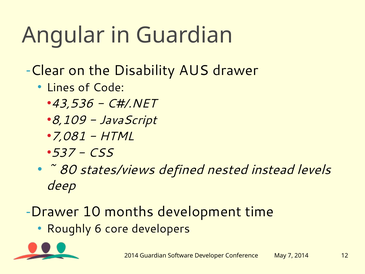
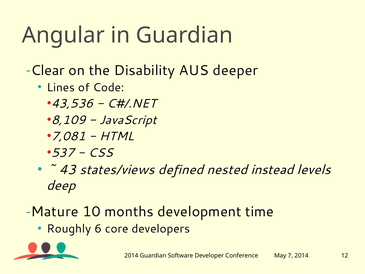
AUS drawer: drawer -> deeper (235, 70)
80: 80 -> 43 (68, 170)
Drawer: Drawer -> Mature (55, 212)
